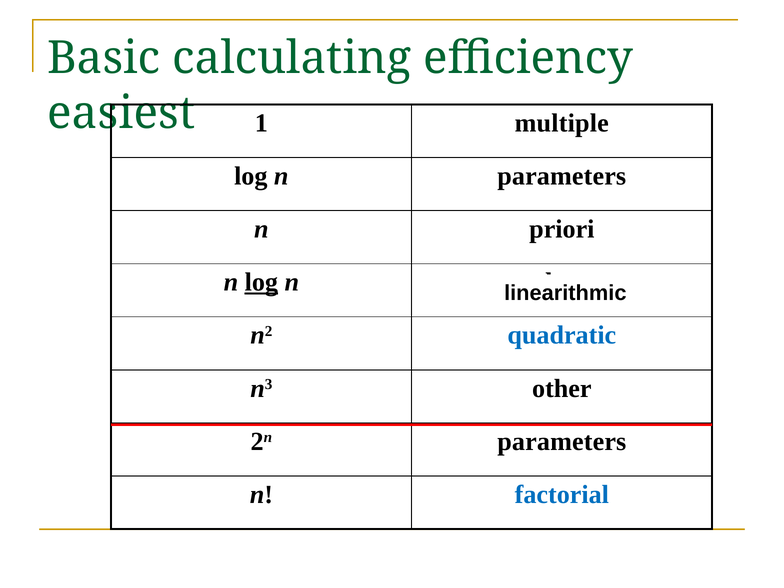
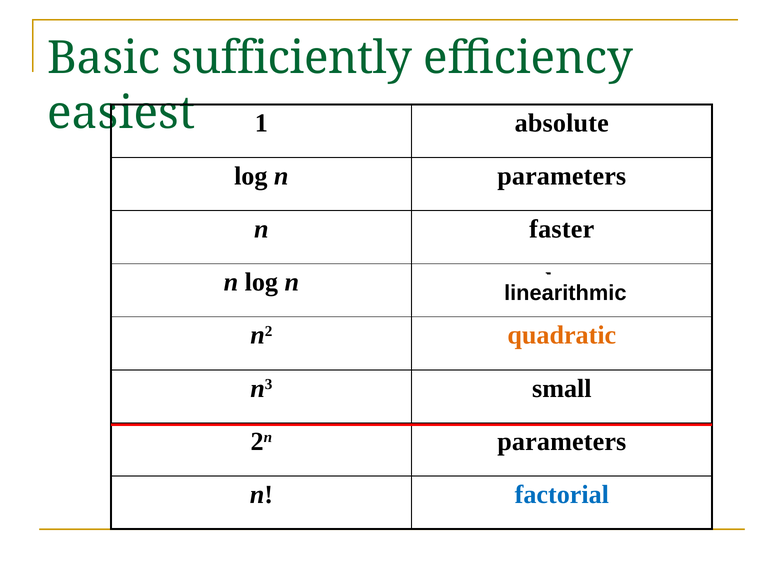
calculating: calculating -> sufficiently (292, 58)
multiple: multiple -> absolute (562, 123)
priori: priori -> faster (562, 229)
log underline: present -> none (261, 282)
quadratic colour: blue -> orange (562, 335)
other: other -> small (562, 388)
